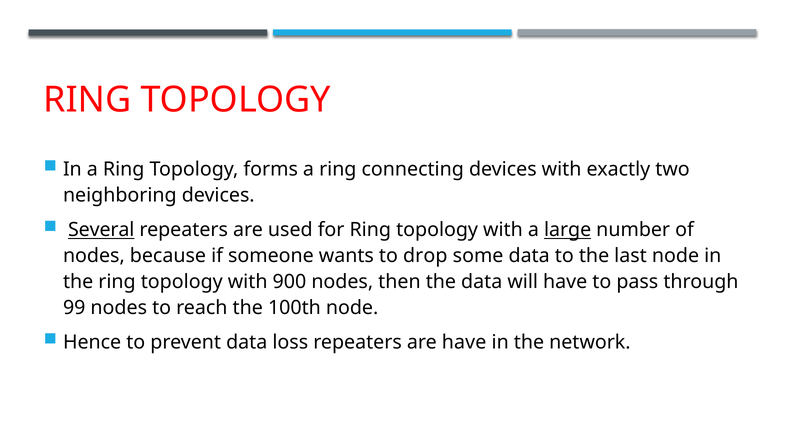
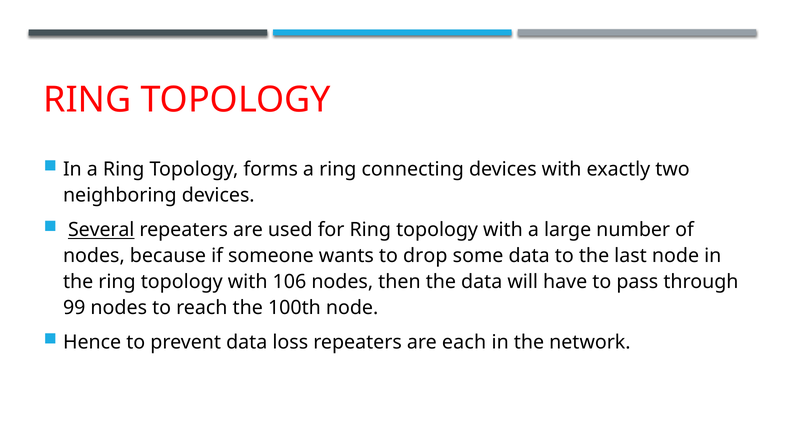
large underline: present -> none (568, 230)
900: 900 -> 106 (289, 282)
are have: have -> each (464, 342)
